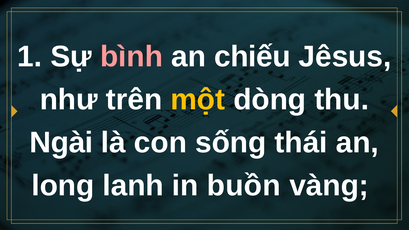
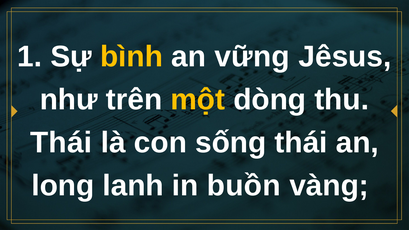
bình colour: pink -> yellow (132, 57)
chiếu: chiếu -> vững (252, 57)
Ngài: Ngài -> Thái (61, 143)
